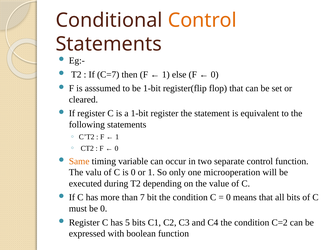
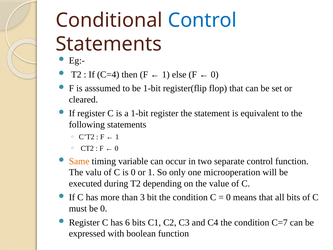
Control colour: orange -> blue (202, 20)
C=7: C=7 -> C=4 (108, 74)
7: 7 -> 3 (142, 197)
5: 5 -> 6 (127, 222)
C=2: C=2 -> C=7 (280, 222)
